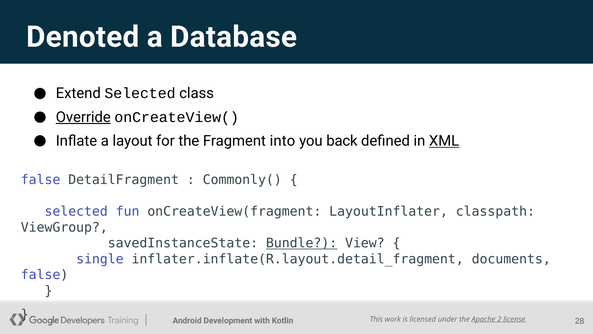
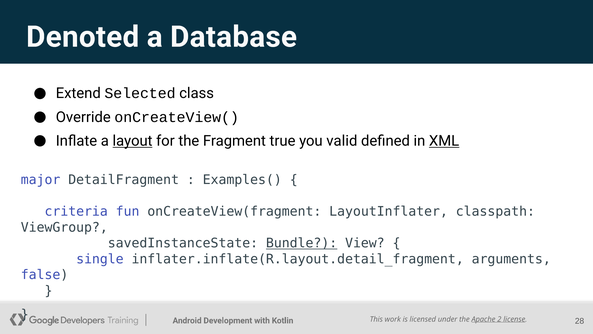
Override underline: present -> none (83, 117)
layout underline: none -> present (133, 141)
into: into -> true (283, 141)
back: back -> valid (342, 141)
false: false -> major (41, 180)
Commonly(: Commonly( -> Examples( (242, 180)
selected: selected -> criteria (76, 211)
documents: documents -> arguments (511, 259)
